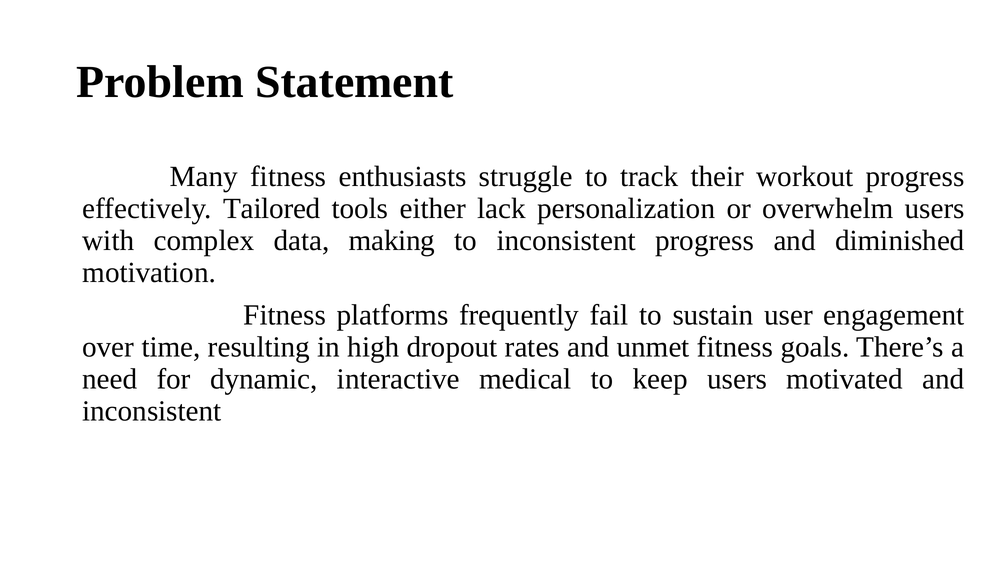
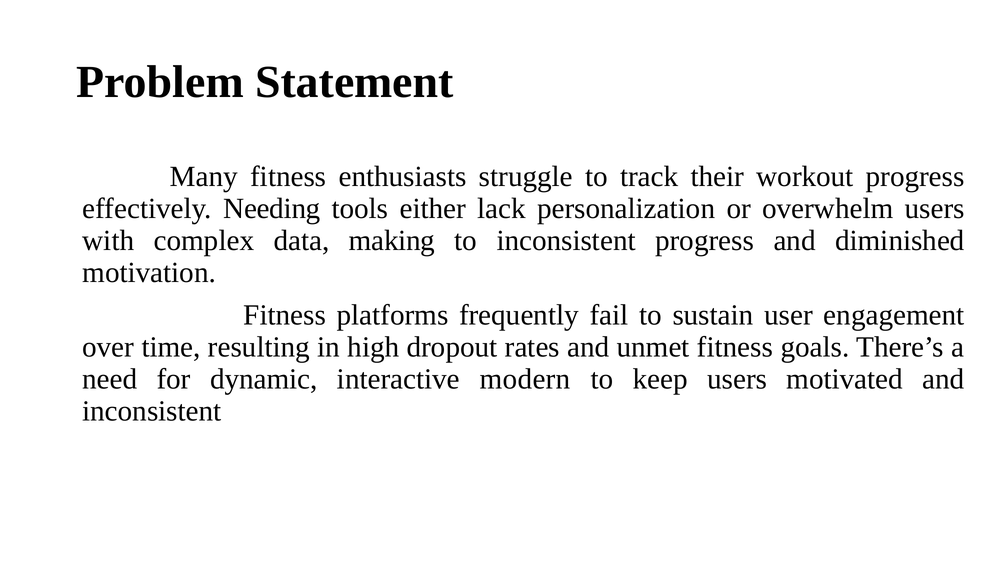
Tailored: Tailored -> Needing (272, 209)
medical: medical -> modern (525, 379)
